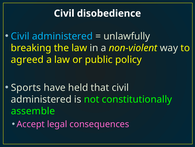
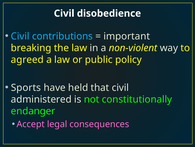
administered: administered -> contributions (62, 36)
unlawfully: unlawfully -> important (127, 36)
assemble: assemble -> endanger (33, 111)
